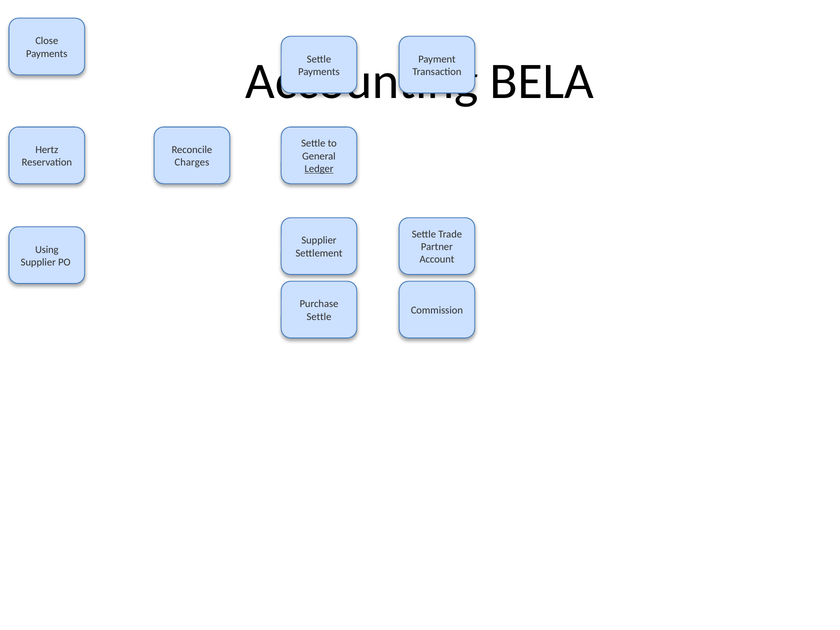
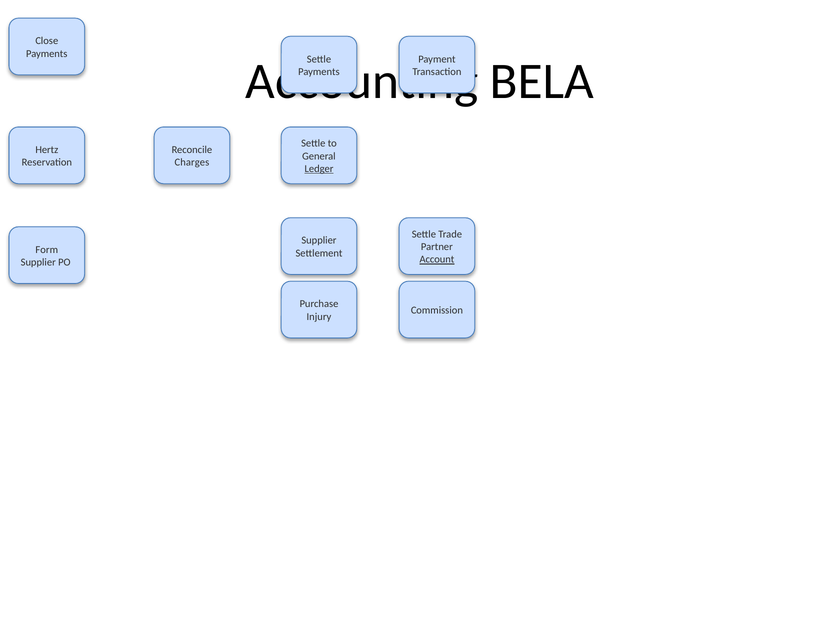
Using: Using -> Form (47, 250)
Account underline: none -> present (437, 259)
Settle: Settle -> Injury (319, 317)
